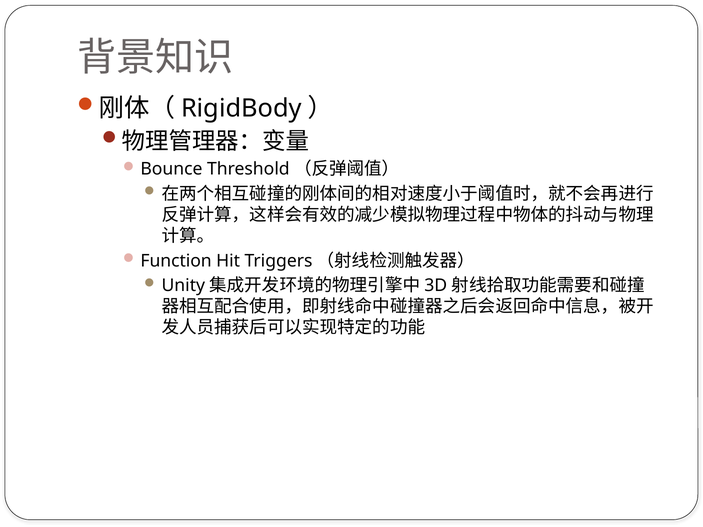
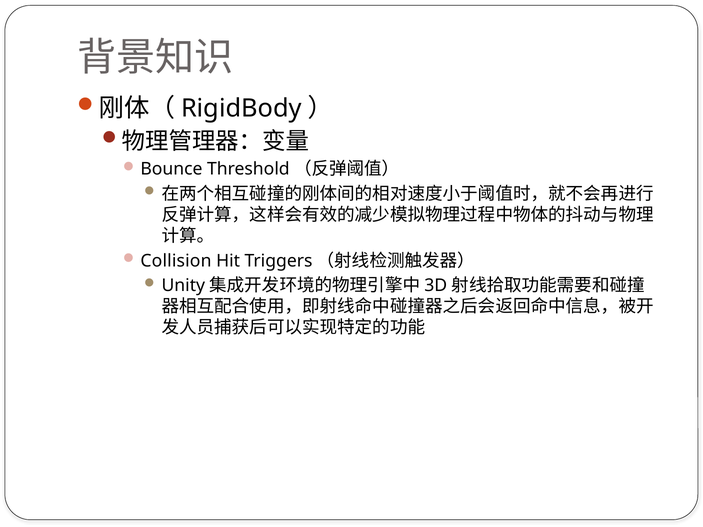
Function: Function -> Collision (176, 261)
